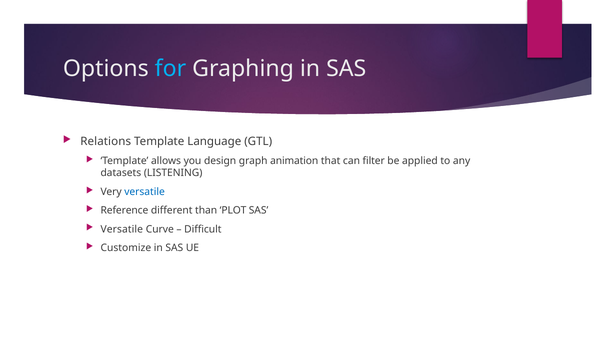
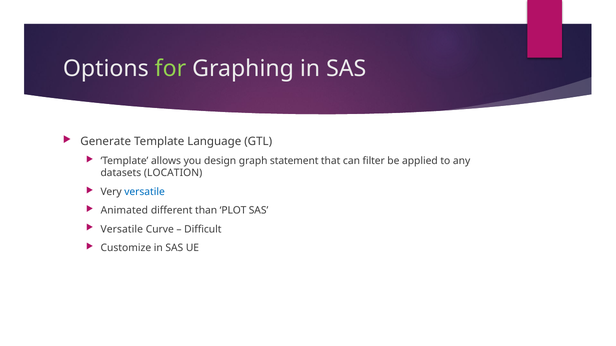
for colour: light blue -> light green (170, 69)
Relations: Relations -> Generate (106, 142)
animation: animation -> statement (294, 161)
LISTENING: LISTENING -> LOCATION (173, 173)
Reference: Reference -> Animated (124, 211)
